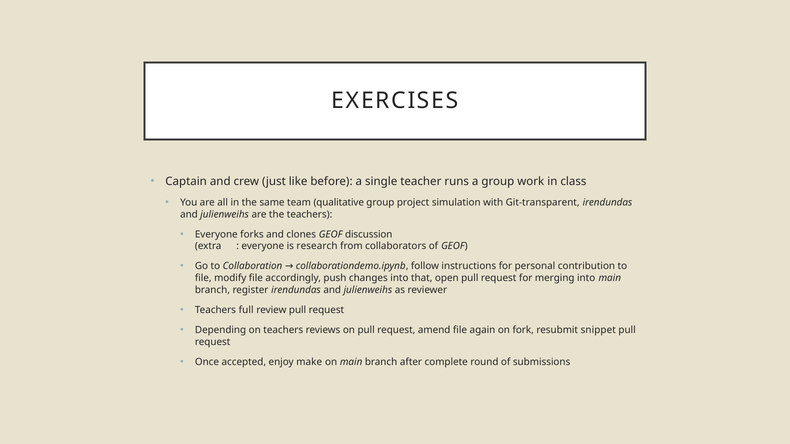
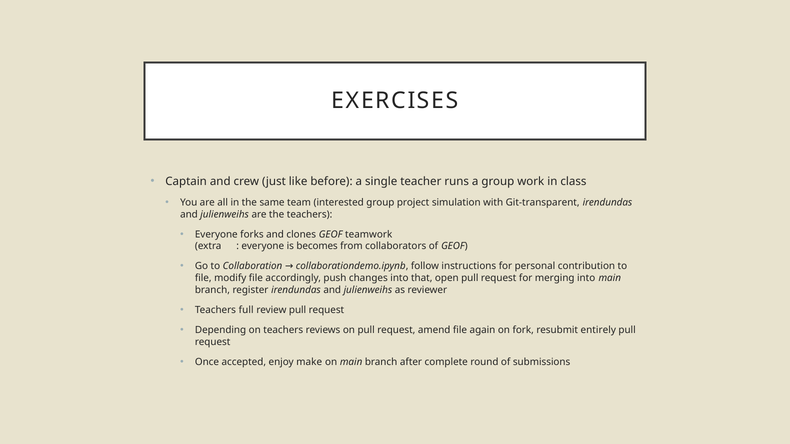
qualitative: qualitative -> interested (339, 203)
discussion: discussion -> teamwork (369, 235)
research: research -> becomes (317, 246)
snippet: snippet -> entirely (598, 330)
